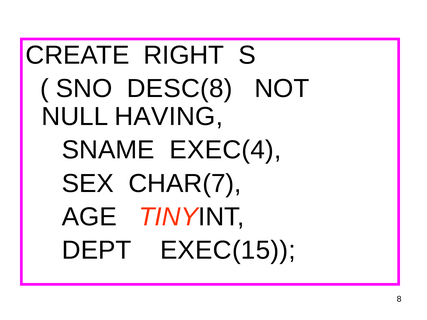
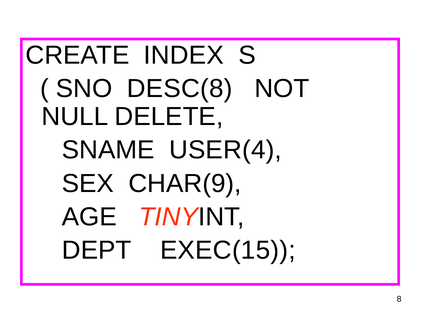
RIGHT: RIGHT -> INDEX (184, 55)
HAVING: HAVING -> DELETE (169, 117)
EXEC(4: EXEC(4 -> USER(4 (225, 150)
CHAR(7: CHAR(7 -> CHAR(9 (185, 184)
